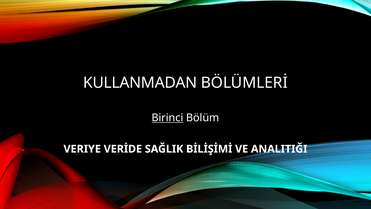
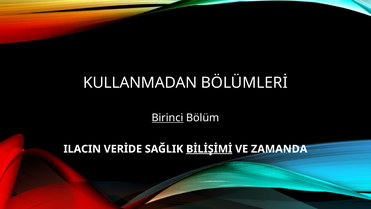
VERIYE: VERIYE -> ILACIN (82, 149)
BİLİŞİMİ underline: none -> present (209, 149)
ANALITIĞI: ANALITIĞI -> ZAMANDA (279, 149)
